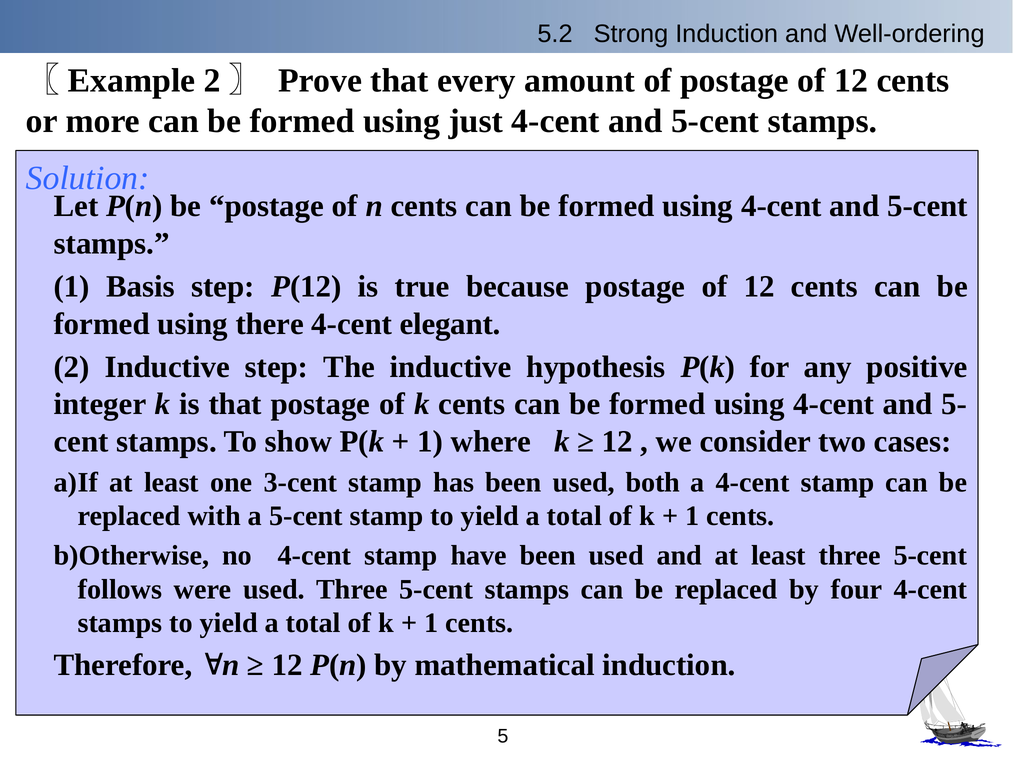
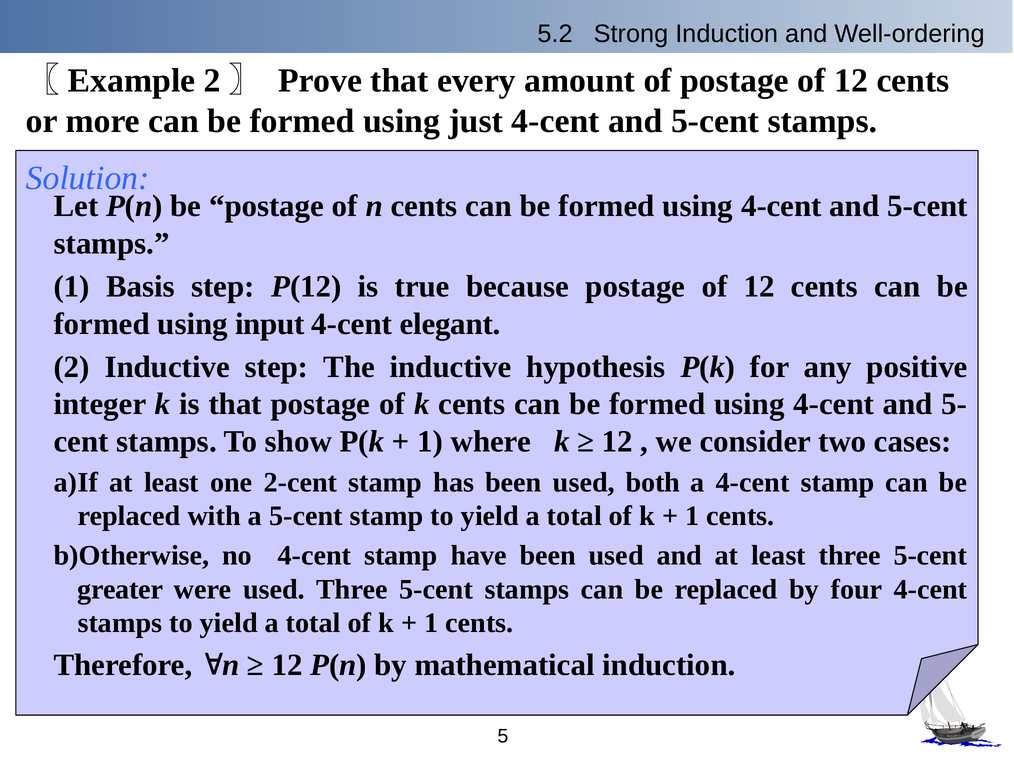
there: there -> input (270, 324)
3-cent: 3-cent -> 2-cent (300, 483)
follows: follows -> greater (120, 590)
